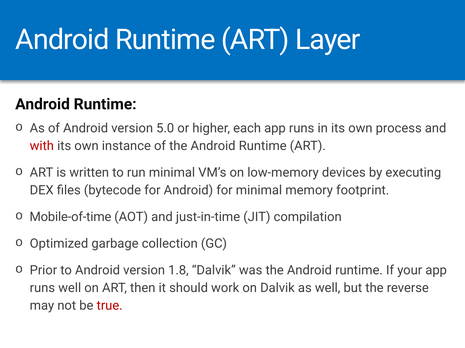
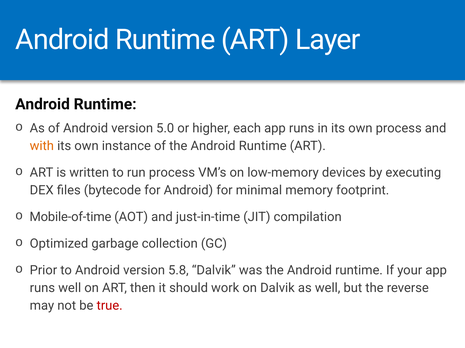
with colour: red -> orange (42, 146)
run minimal: minimal -> process (172, 173)
1.8: 1.8 -> 5.8 (178, 271)
